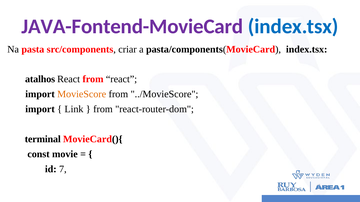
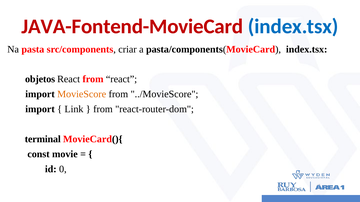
JAVA-Fontend-MovieCard colour: purple -> red (132, 26)
atalhos: atalhos -> objetos (40, 79)
7: 7 -> 0 (63, 169)
